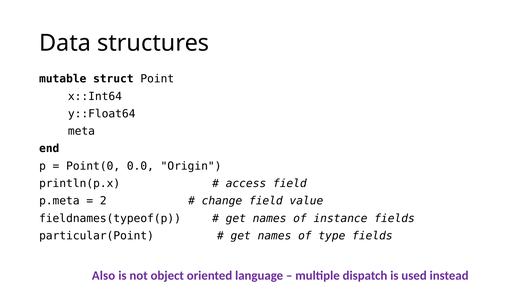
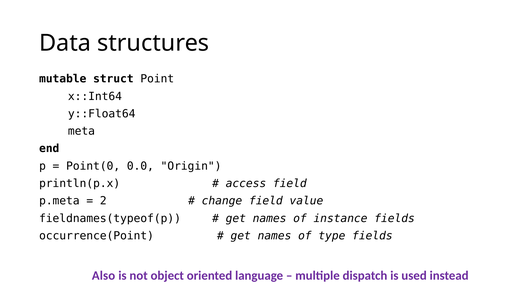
particular(Point: particular(Point -> occurrence(Point (96, 236)
